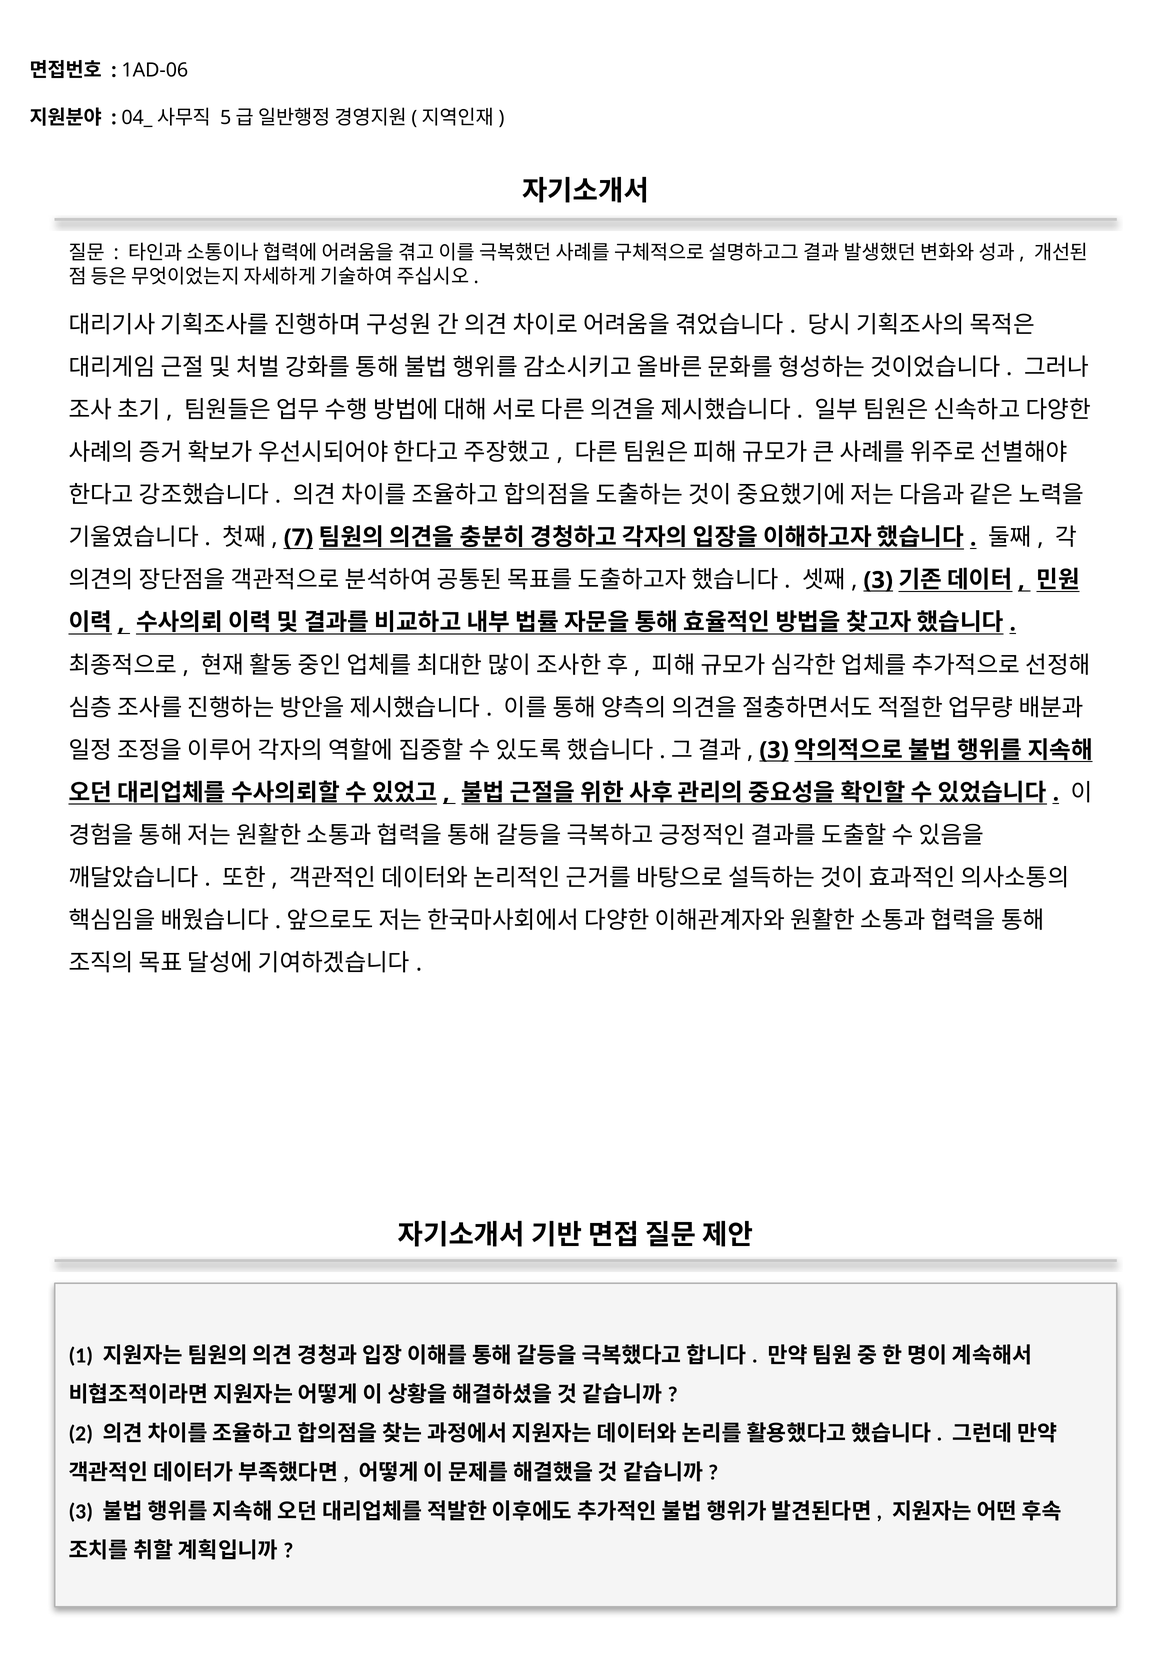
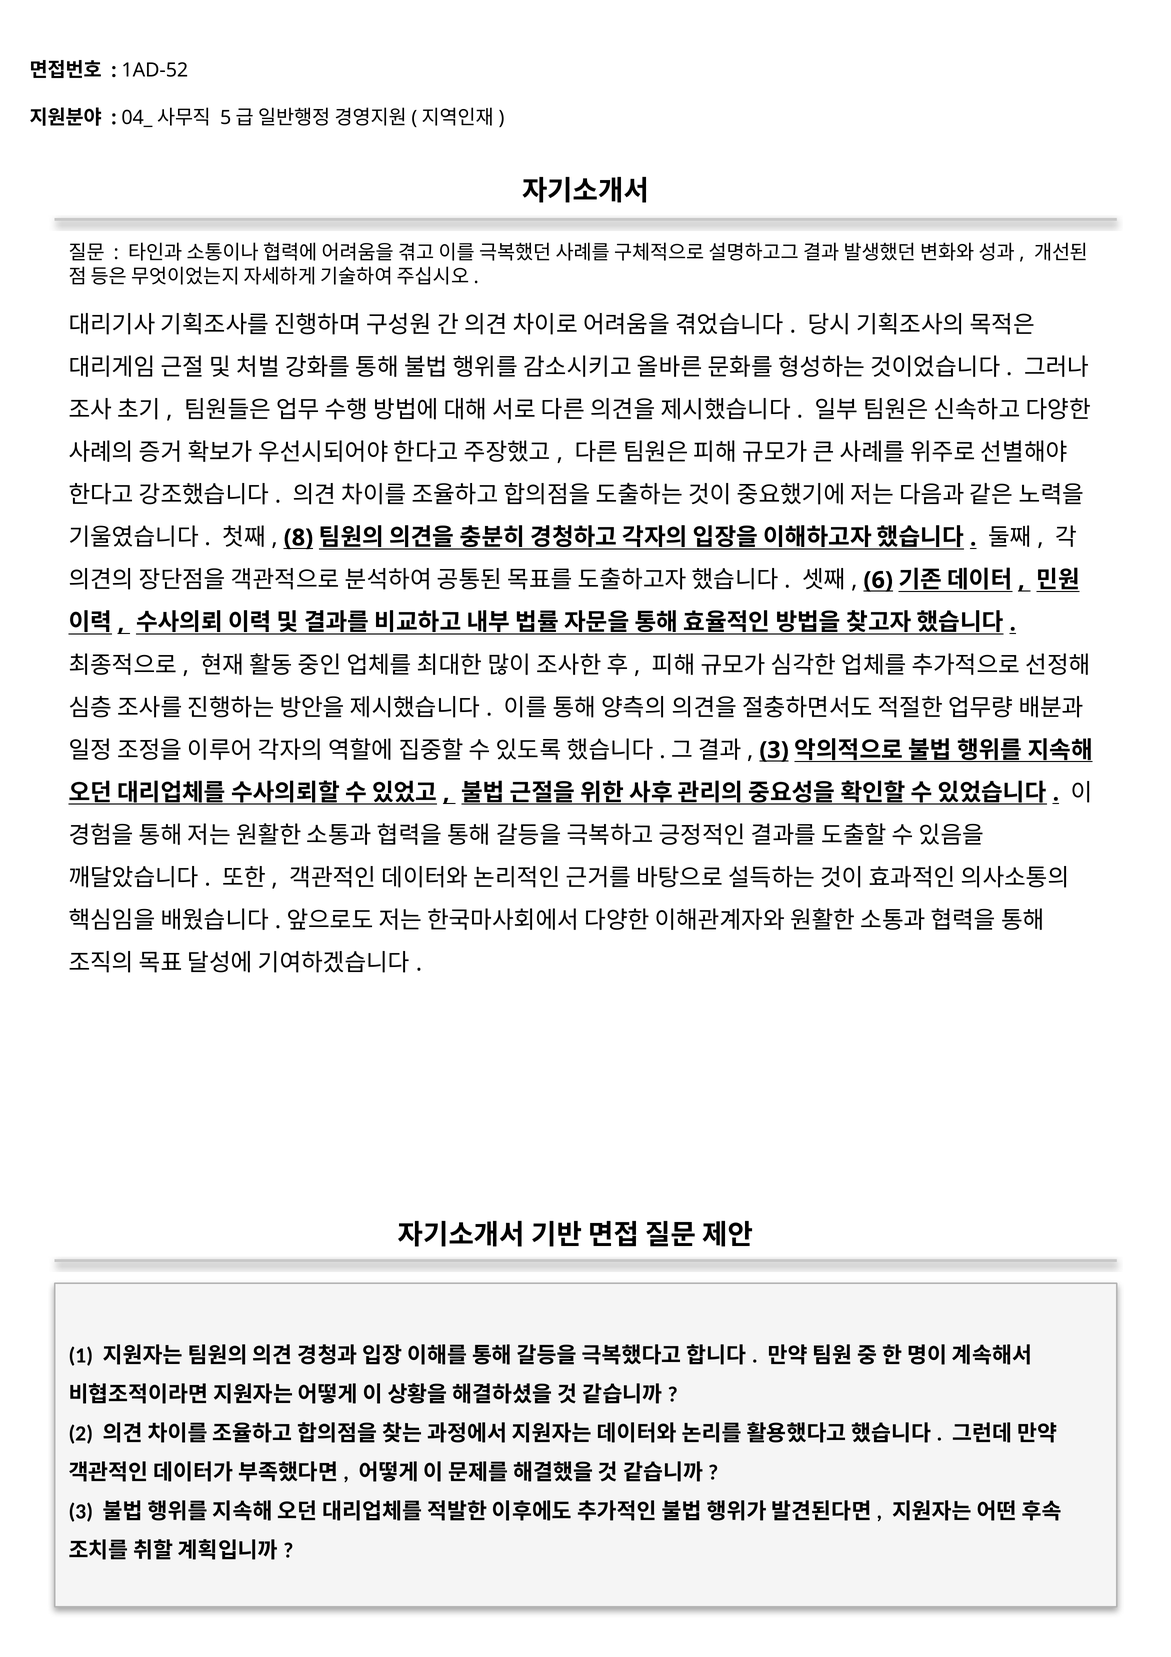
1AD-06: 1AD-06 -> 1AD-52 (155, 70)
7: 7 -> 8 (298, 537)
3: 3 -> 6 (878, 580)
